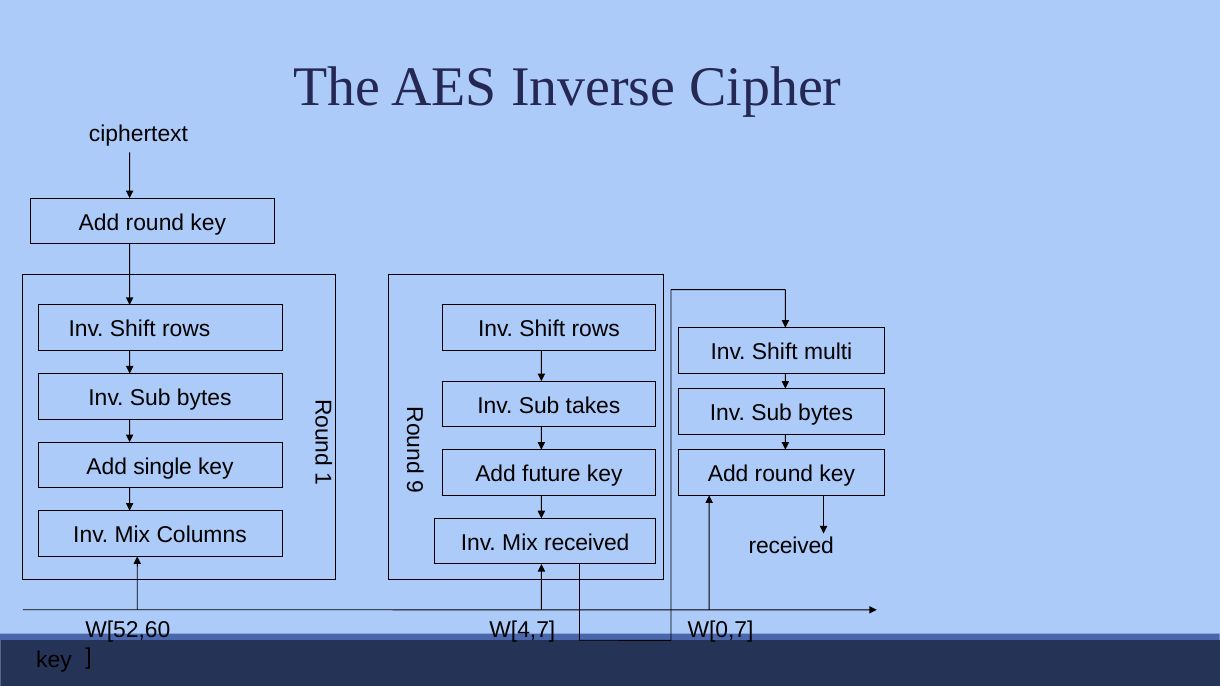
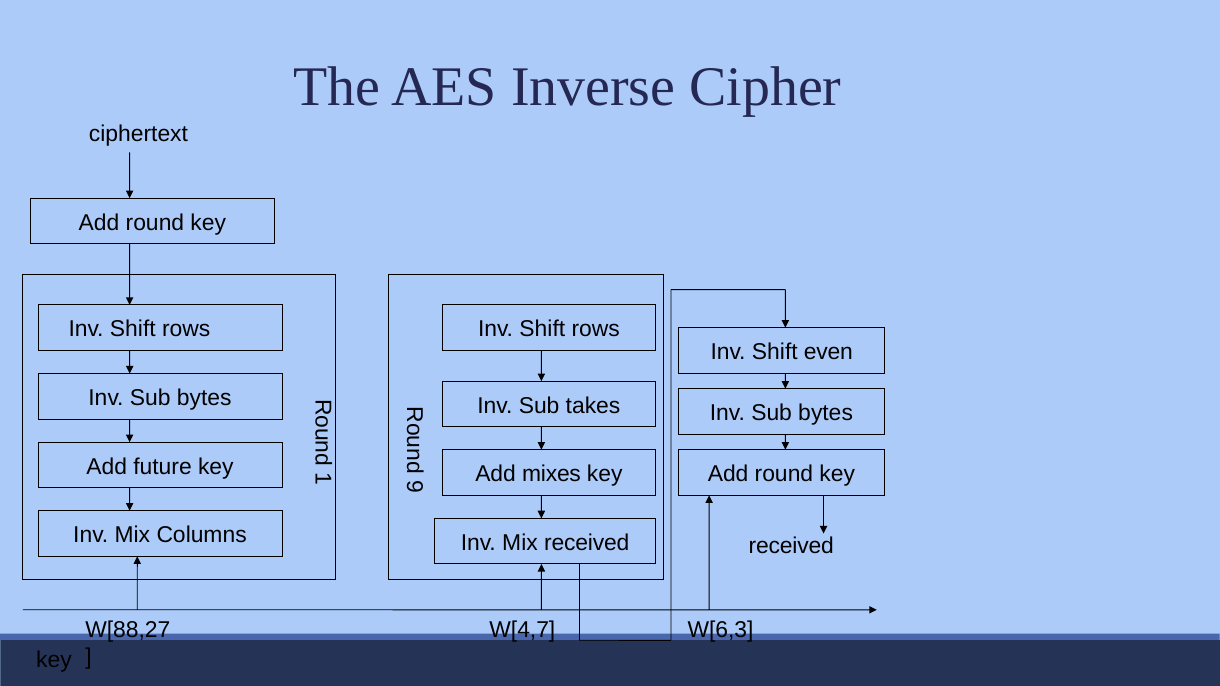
multi: multi -> even (828, 352)
single: single -> future (163, 467)
future: future -> mixes (552, 474)
W[52,60: W[52,60 -> W[88,27 (128, 630)
W[0,7: W[0,7 -> W[6,3 (721, 630)
